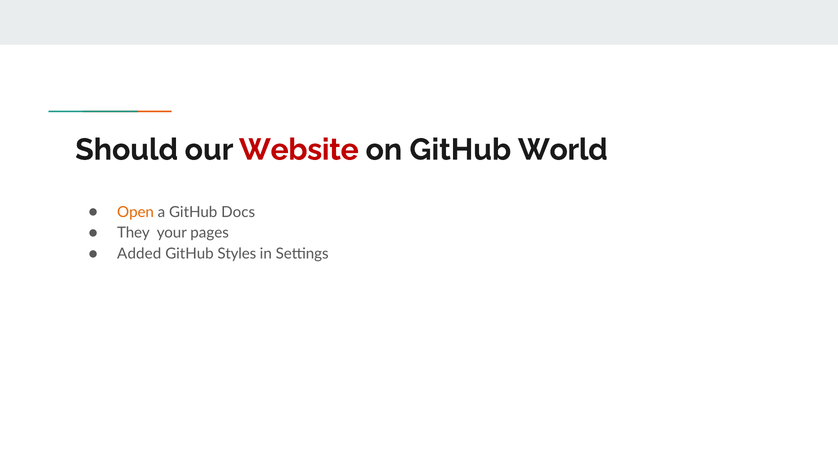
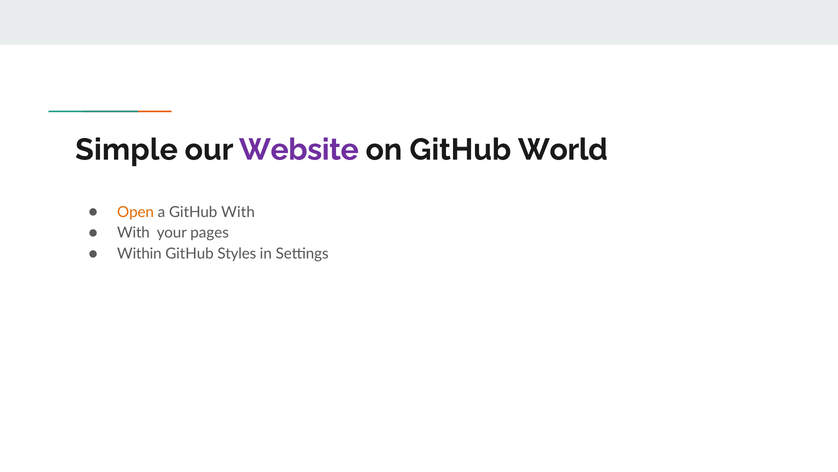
Should: Should -> Simple (127, 150)
Website colour: red -> purple (299, 150)
GitHub Docs: Docs -> With (238, 212)
They: They -> With (133, 233)
Added: Added -> Within (139, 254)
